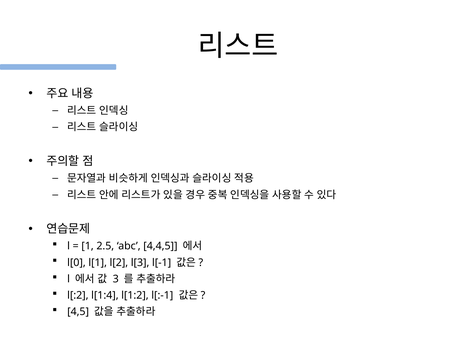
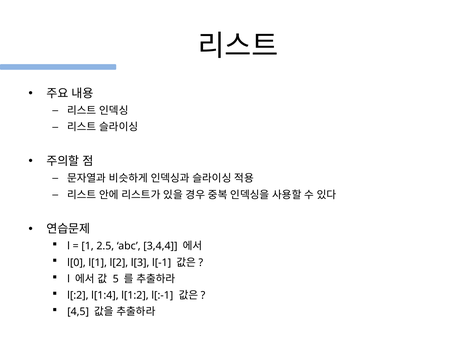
4,4,5: 4,4,5 -> 3,4,4 (160, 246)
3: 3 -> 5 (116, 279)
